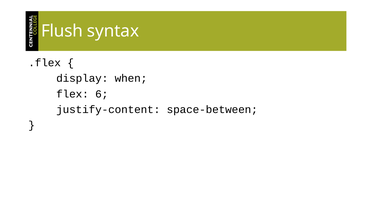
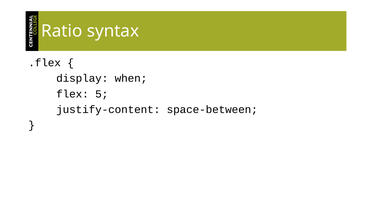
Flush: Flush -> Ratio (62, 31)
6: 6 -> 5 (102, 94)
